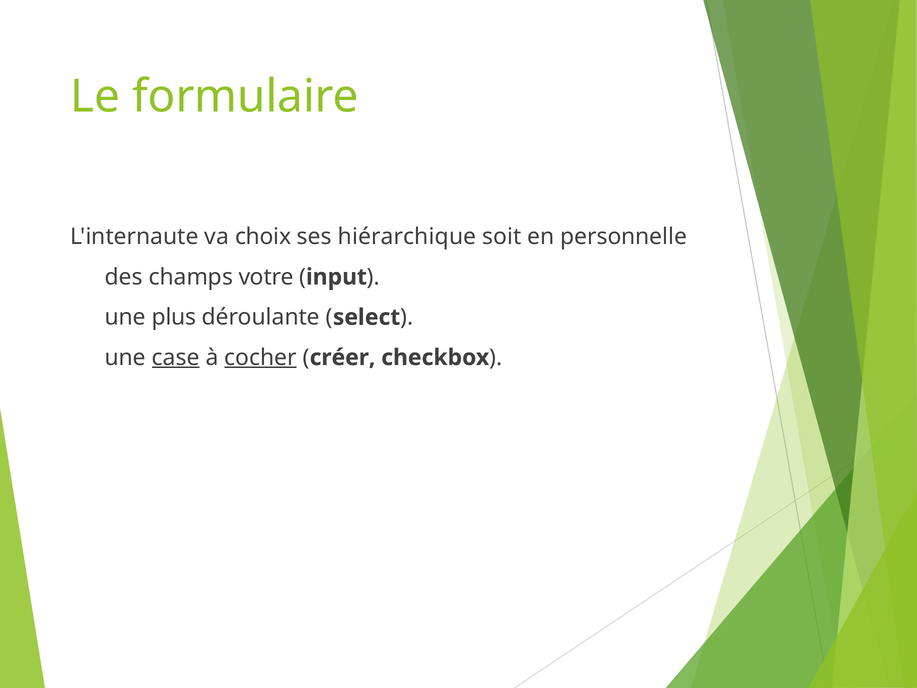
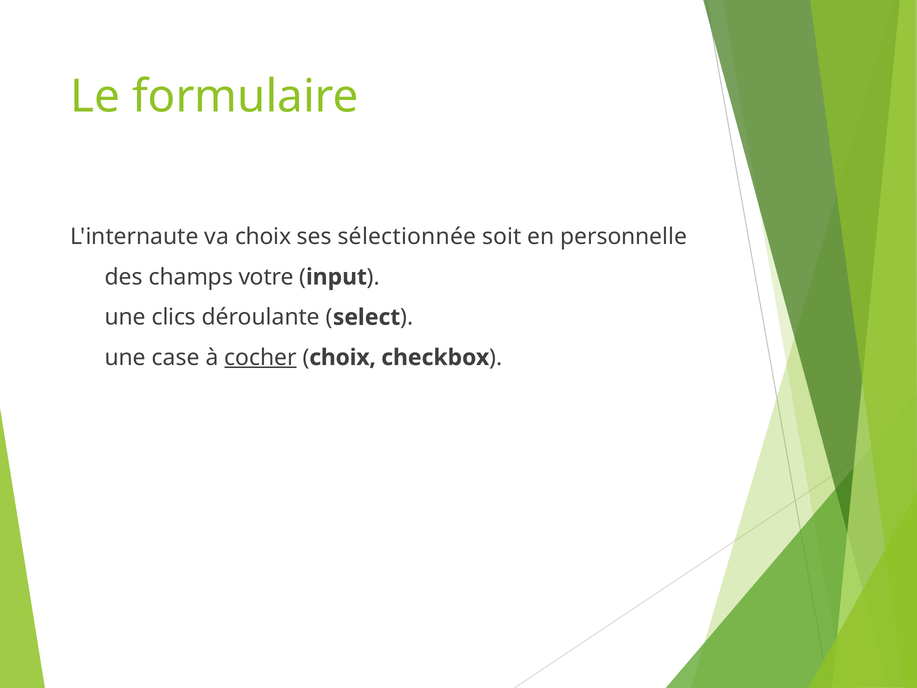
hiérarchique: hiérarchique -> sélectionnée (407, 237)
plus: plus -> clics (174, 317)
case underline: present -> none (176, 357)
créer: créer -> choix (343, 357)
